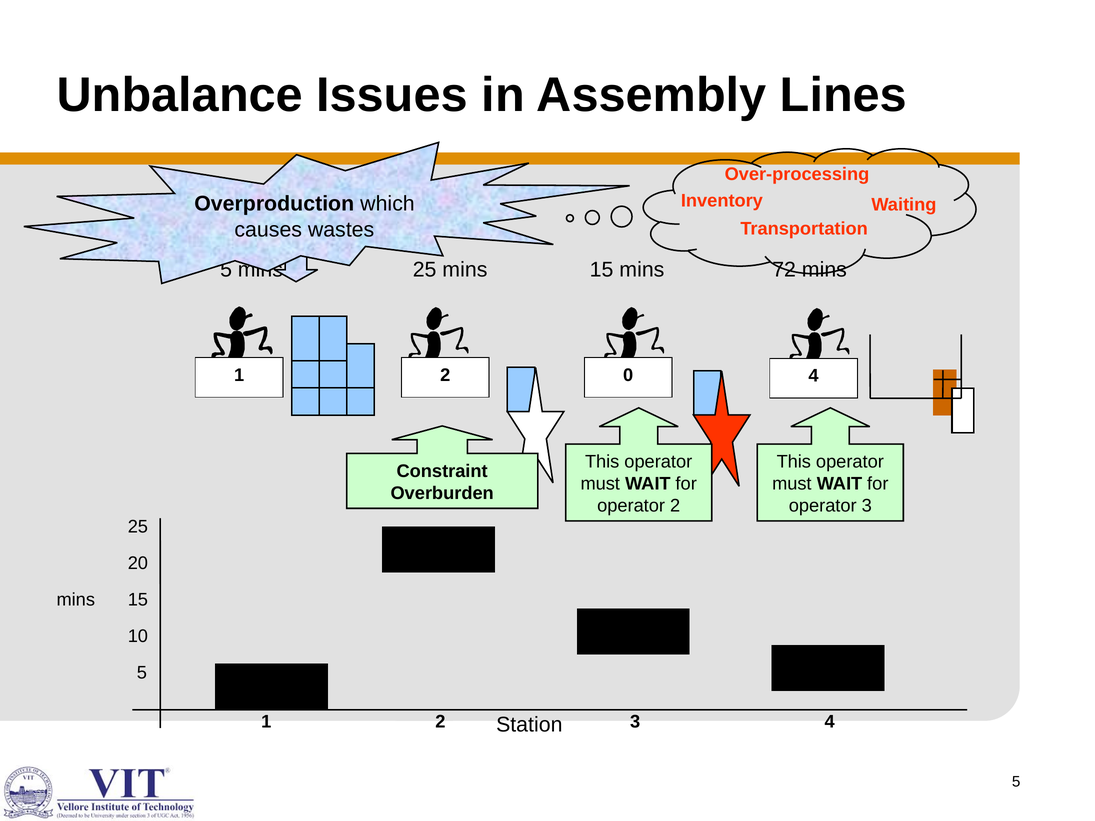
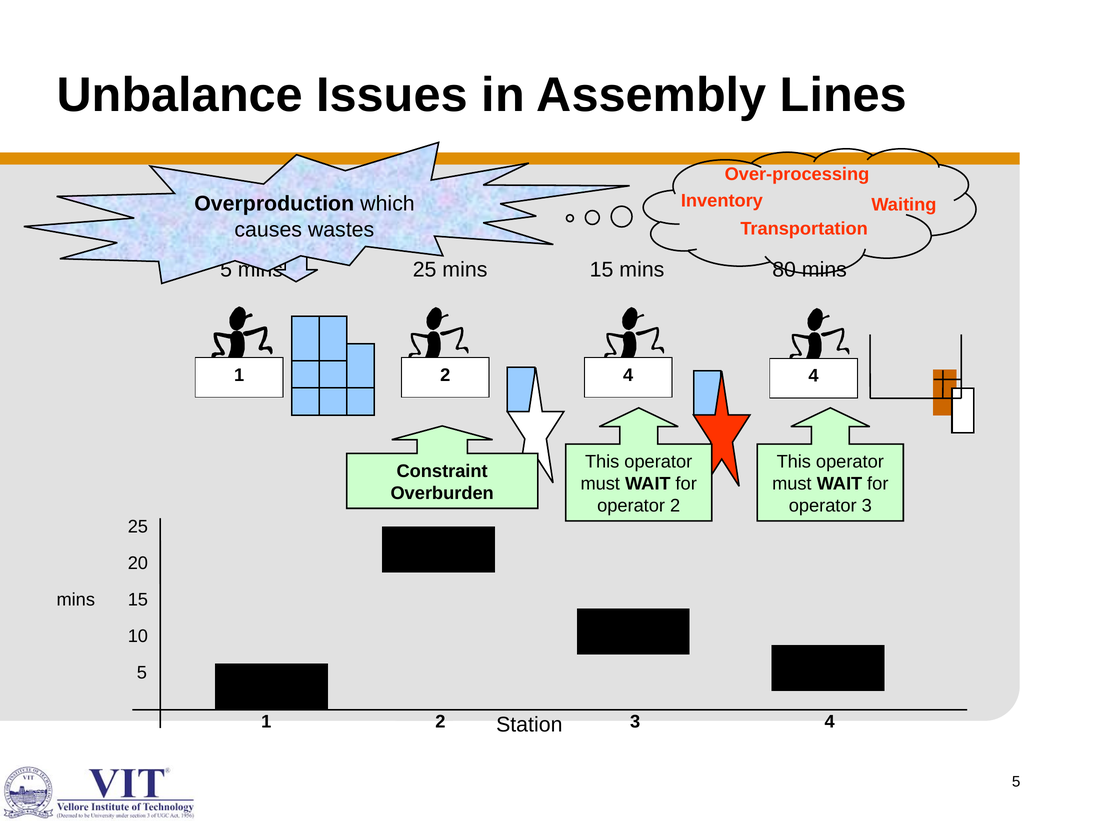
72: 72 -> 80 (784, 270)
0: 0 -> 4 (628, 375)
